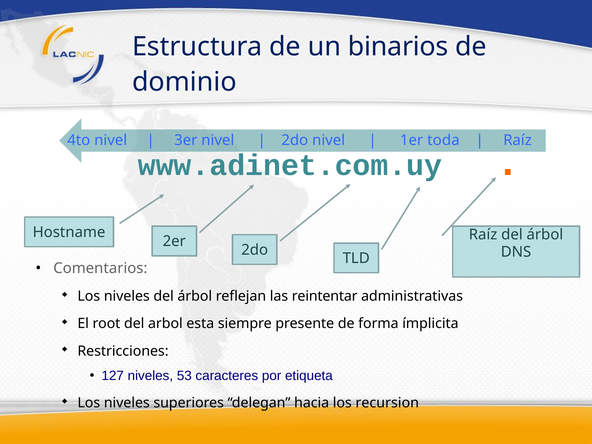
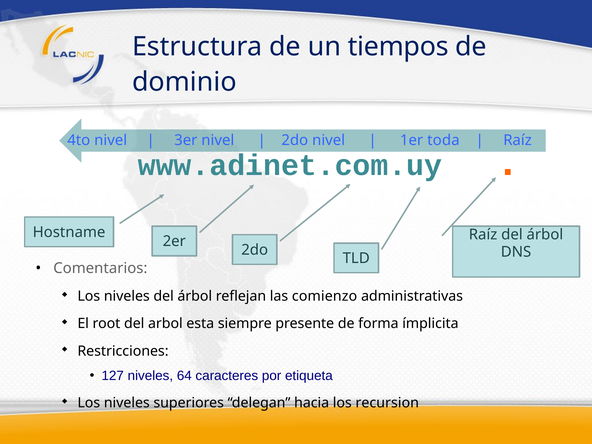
binarios: binarios -> tiempos (398, 47)
reintentar: reintentar -> comienzo (325, 296)
53: 53 -> 64 (184, 376)
